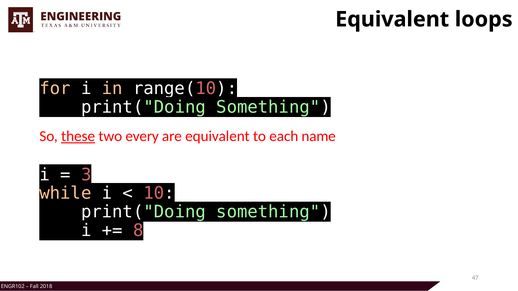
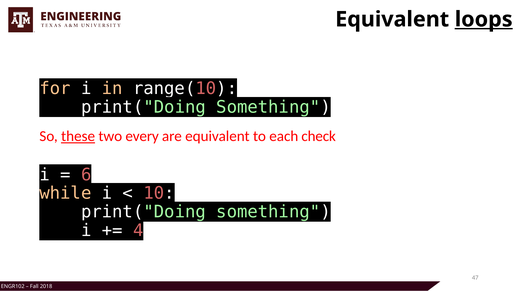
loops underline: none -> present (484, 19)
name: name -> check (319, 136)
3: 3 -> 6 (86, 175)
8: 8 -> 4 (138, 231)
